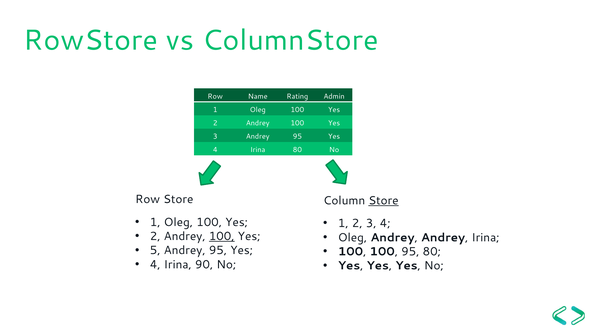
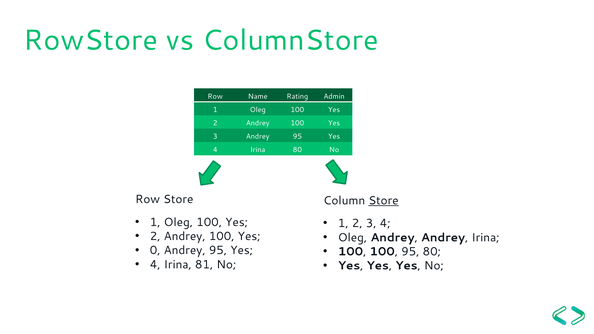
100 underline: present -> none (222, 236)
5: 5 -> 0 (155, 251)
90: 90 -> 81 (204, 265)
